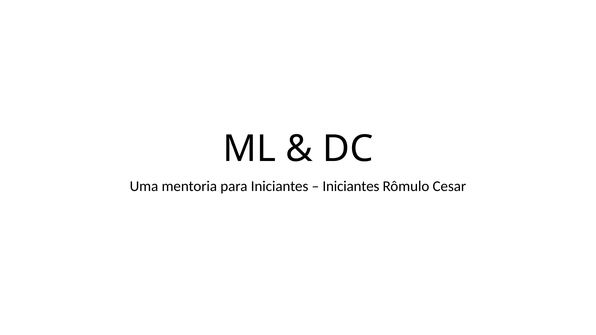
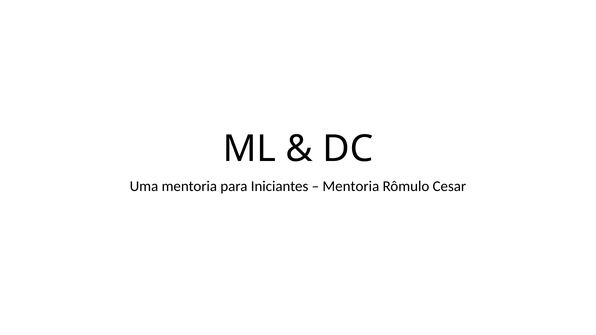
Iniciantes: Iniciantes -> Mentoria (351, 186)
